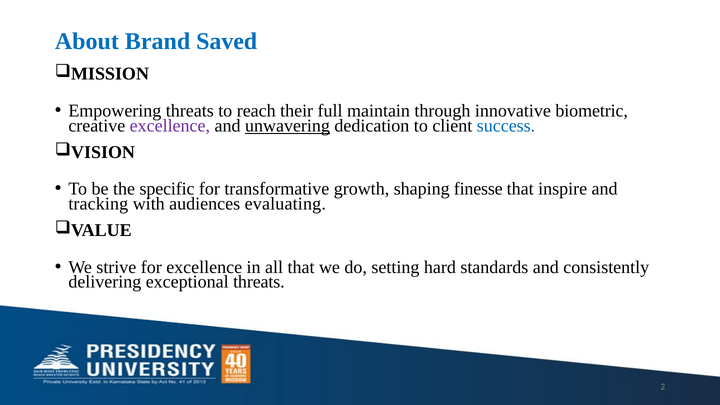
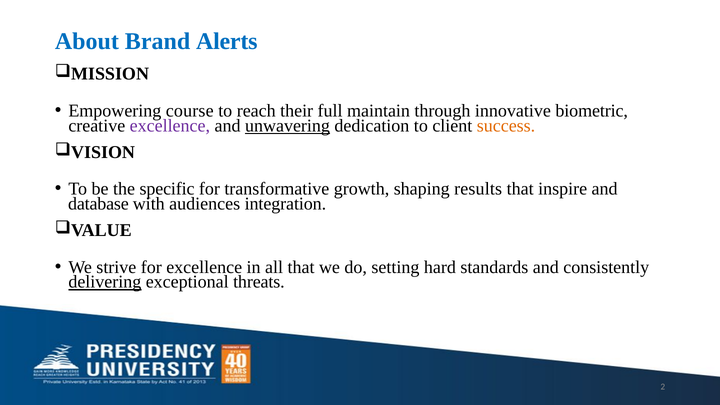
Saved: Saved -> Alerts (227, 41)
Empowering threats: threats -> course (190, 111)
success colour: blue -> orange (506, 126)
finesse: finesse -> results (478, 189)
tracking: tracking -> database (98, 204)
evaluating: evaluating -> integration (285, 204)
delivering underline: none -> present (105, 282)
